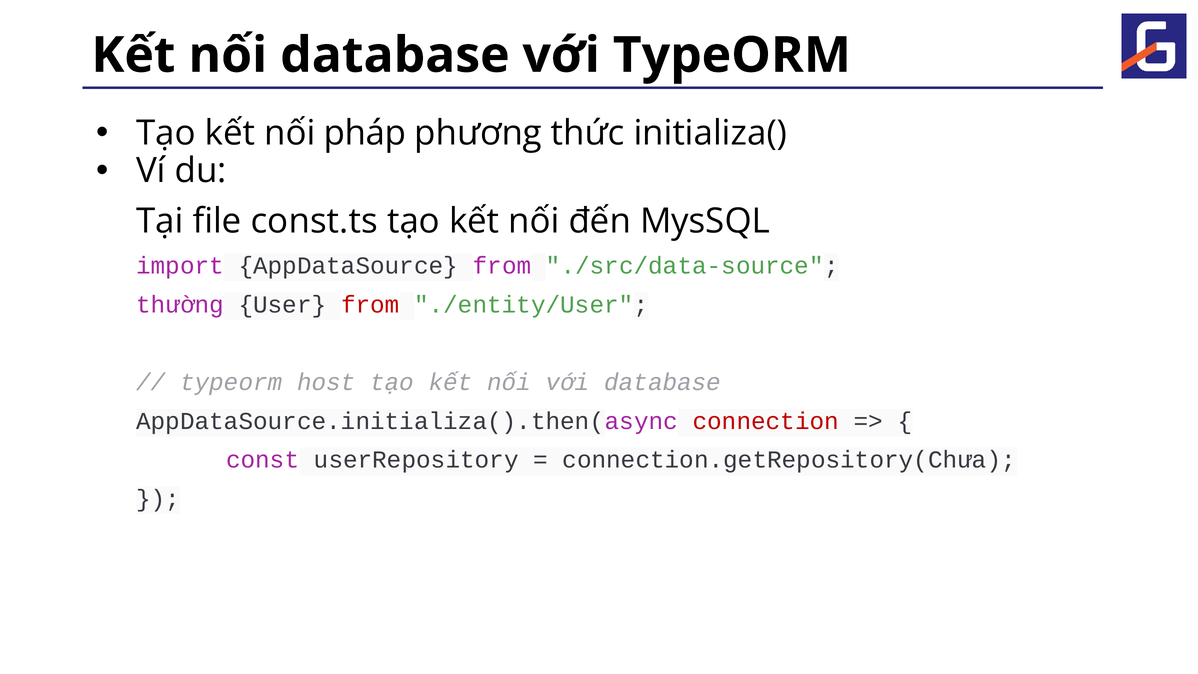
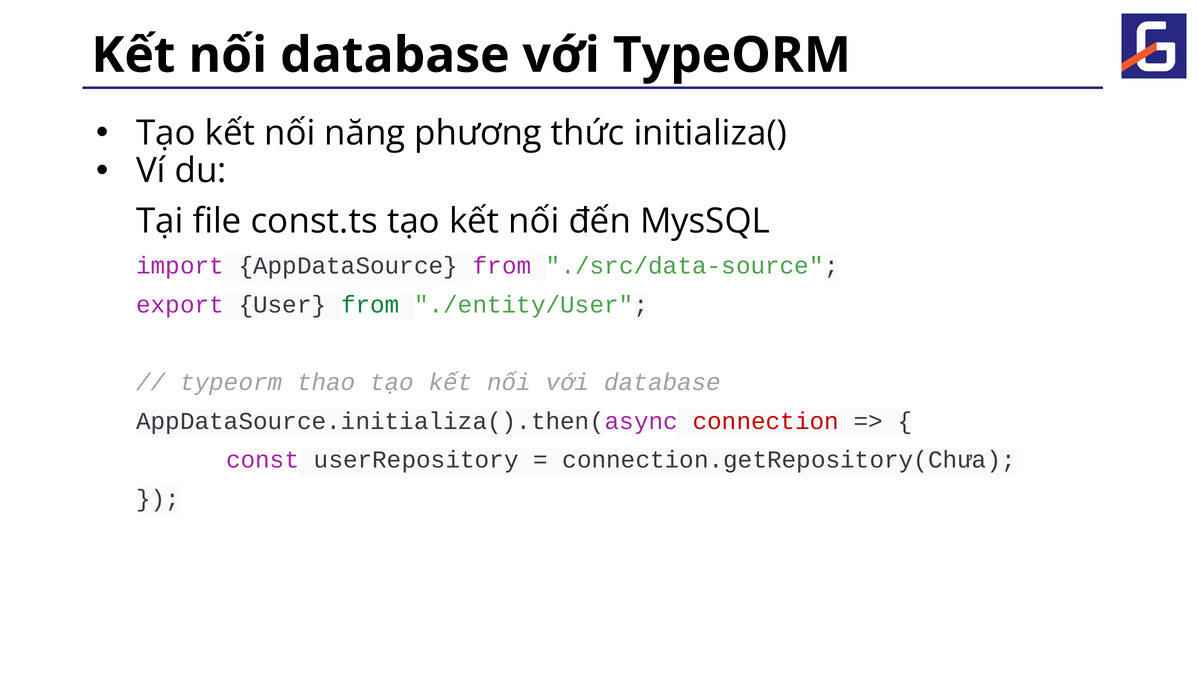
pháp: pháp -> năng (365, 133)
thường: thường -> export (180, 304)
from colour: red -> green (370, 304)
host: host -> thao (326, 382)
